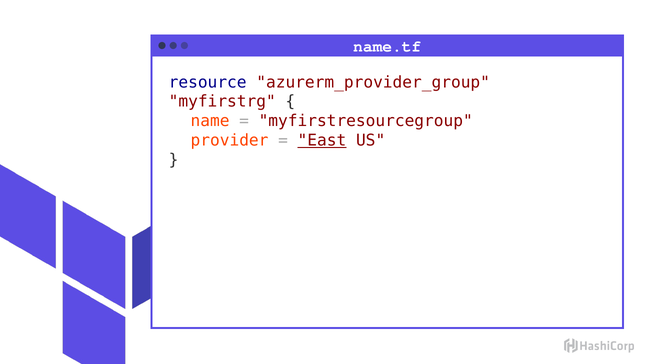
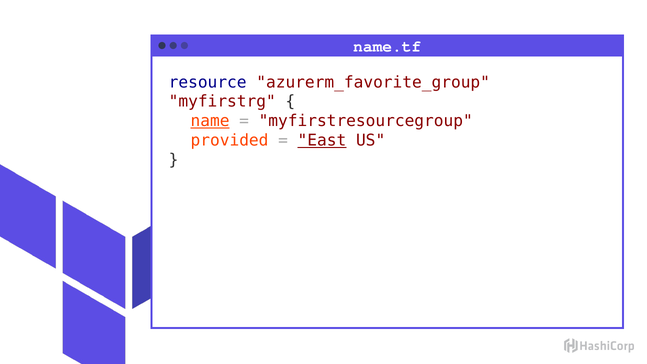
azurerm_provider_group: azurerm_provider_group -> azurerm_favorite_group (373, 82)
name underline: none -> present (210, 121)
provider: provider -> provided (230, 140)
